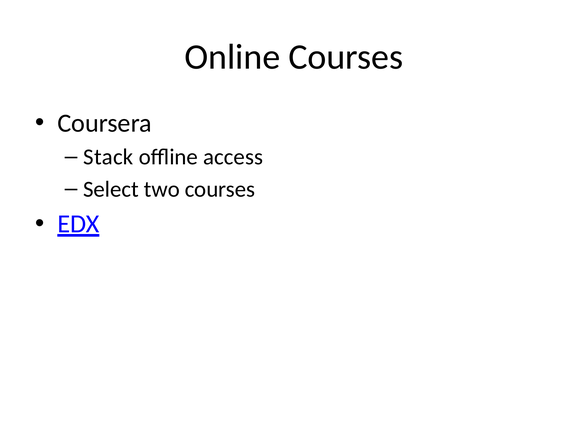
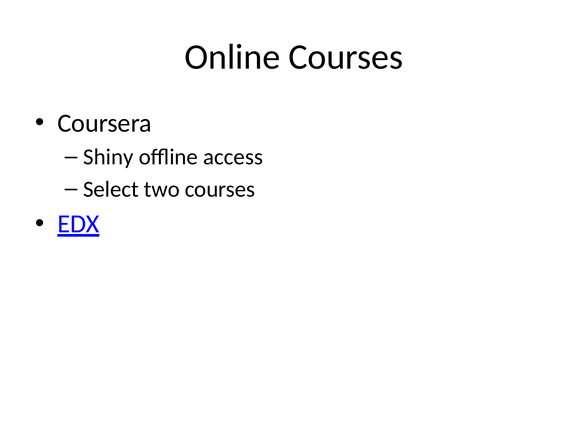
Stack: Stack -> Shiny (108, 157)
